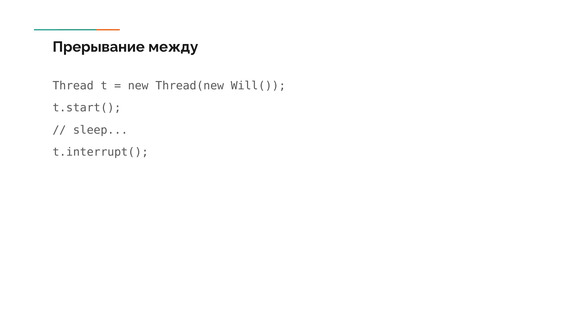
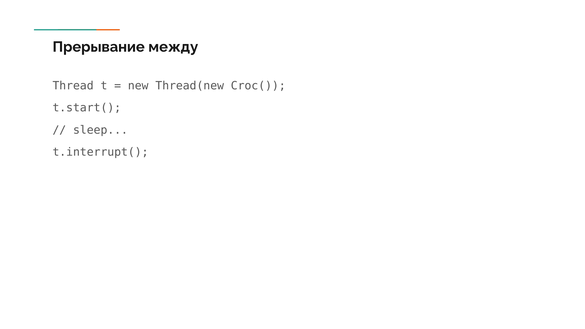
Will(: Will( -> Croc( (258, 86)
